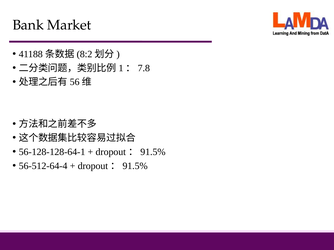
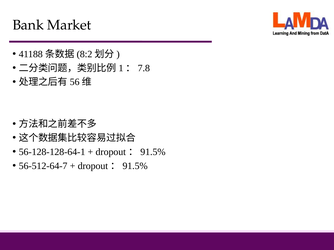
56-512-64-4: 56-512-64-4 -> 56-512-64-7 (43, 166)
